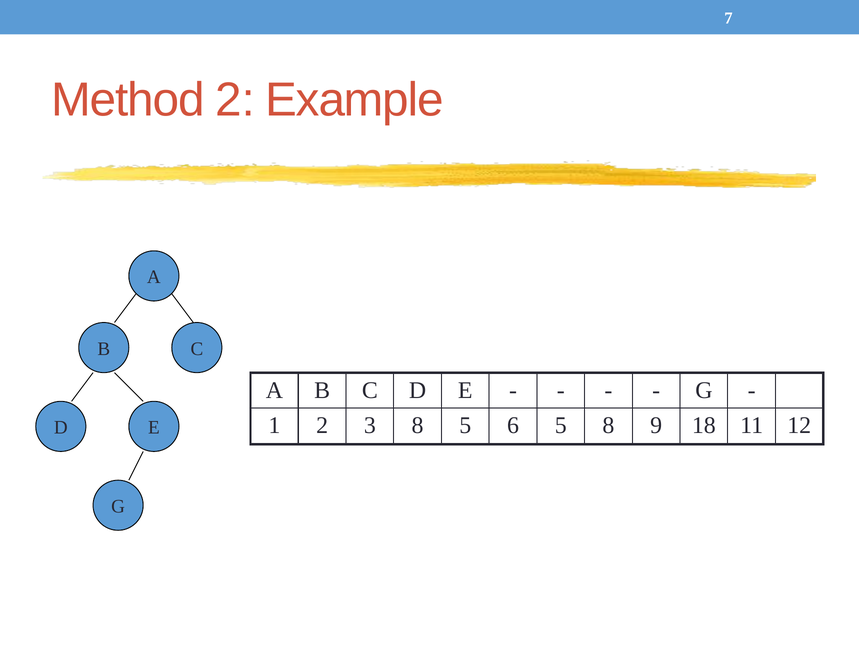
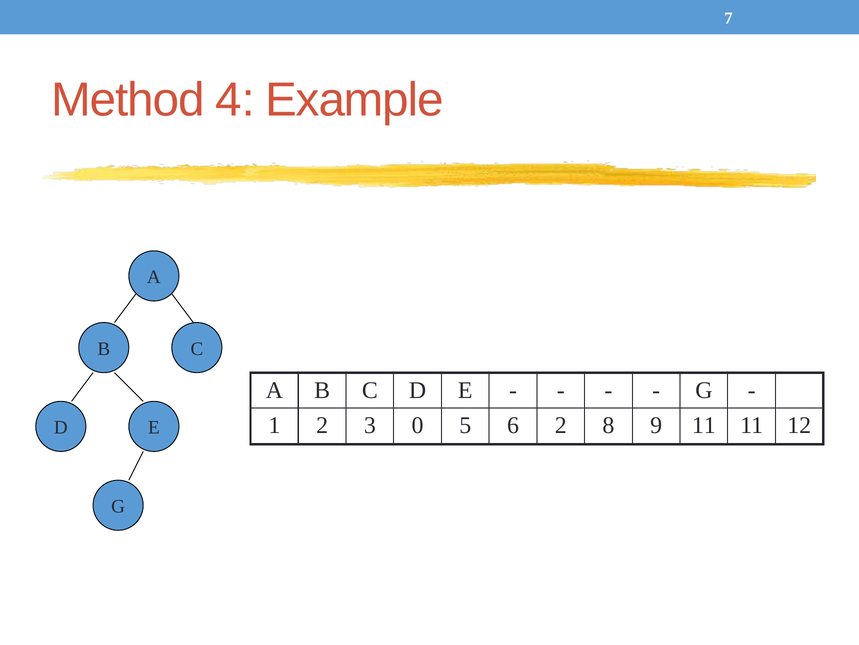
Method 2: 2 -> 4 (235, 100)
3 8: 8 -> 0 (418, 425)
6 5: 5 -> 2 (561, 425)
9 18: 18 -> 11 (704, 425)
